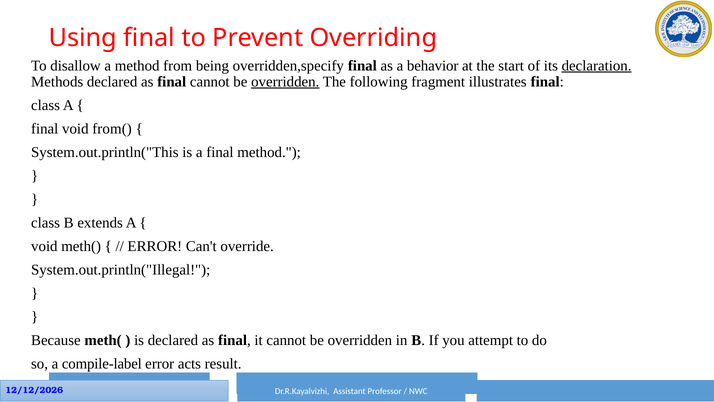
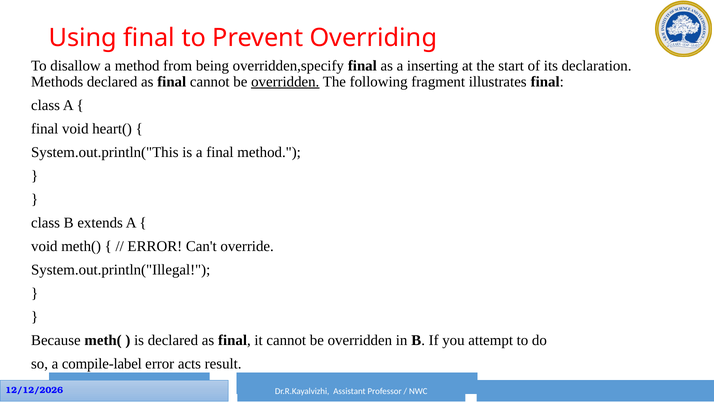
behavior: behavior -> inserting (433, 66)
declaration underline: present -> none (597, 66)
from(: from( -> heart( (112, 129)
